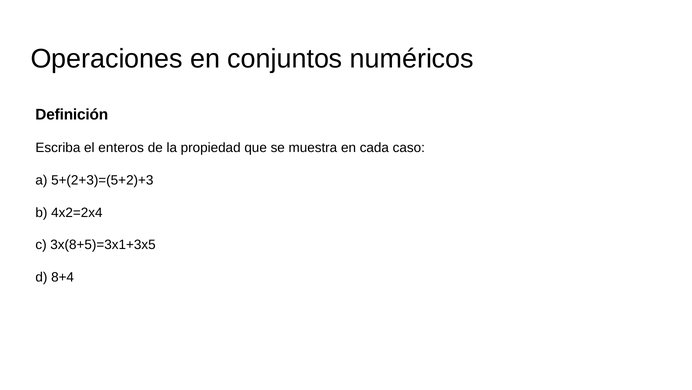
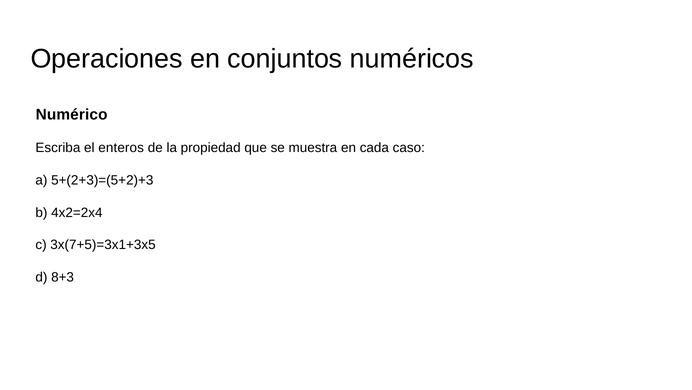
Definición: Definición -> Numérico (72, 114)
3x(8+5)=3x1+3x5: 3x(8+5)=3x1+3x5 -> 3x(7+5)=3x1+3x5 (103, 245)
8+4: 8+4 -> 8+3 (63, 277)
